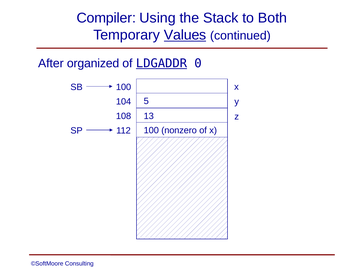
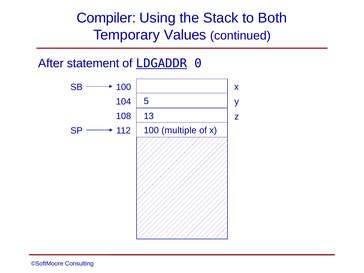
Values underline: present -> none (185, 35)
organized: organized -> statement (93, 63)
nonzero: nonzero -> multiple (179, 130)
